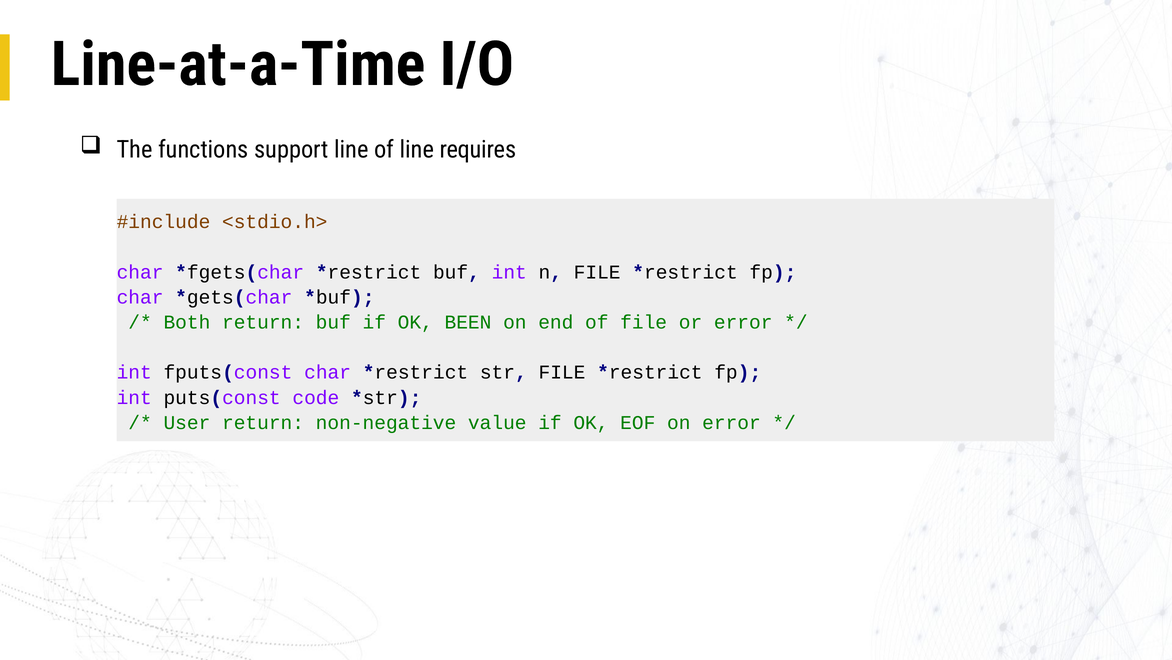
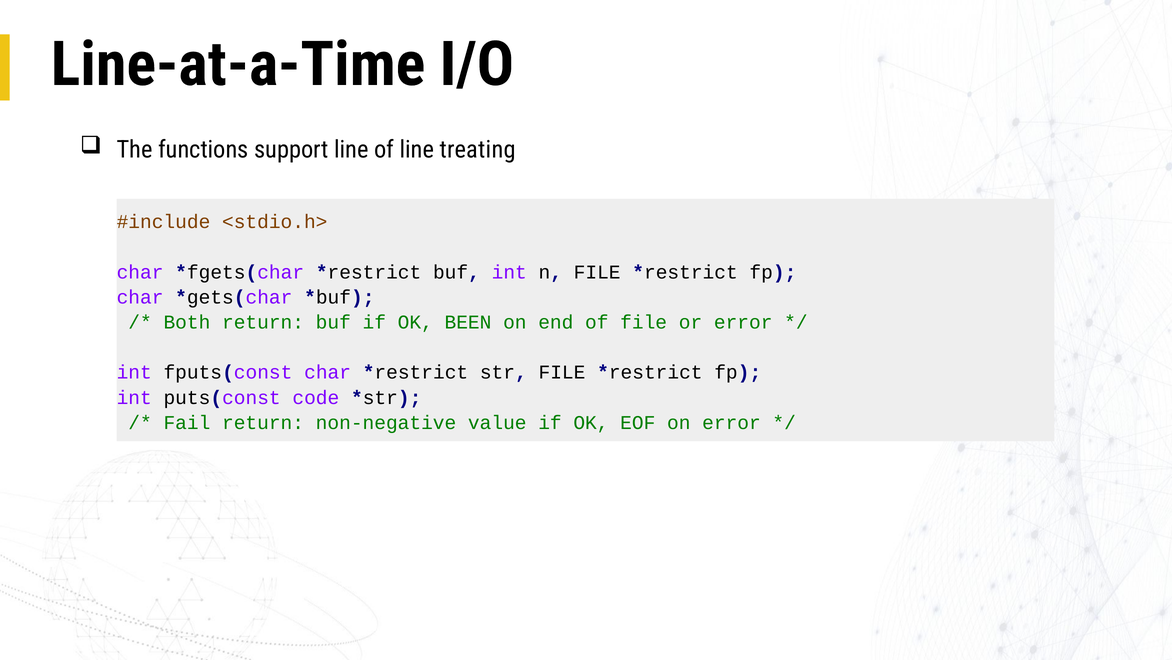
requires: requires -> treating (478, 149)
User: User -> Fail (187, 422)
